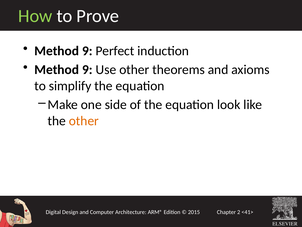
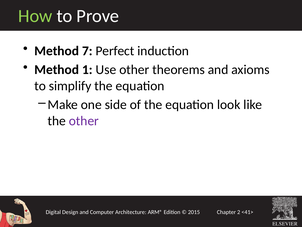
9: 9 -> 7 (87, 51)
9: 9 -> 1 (87, 70)
other colour: orange -> purple (84, 121)
